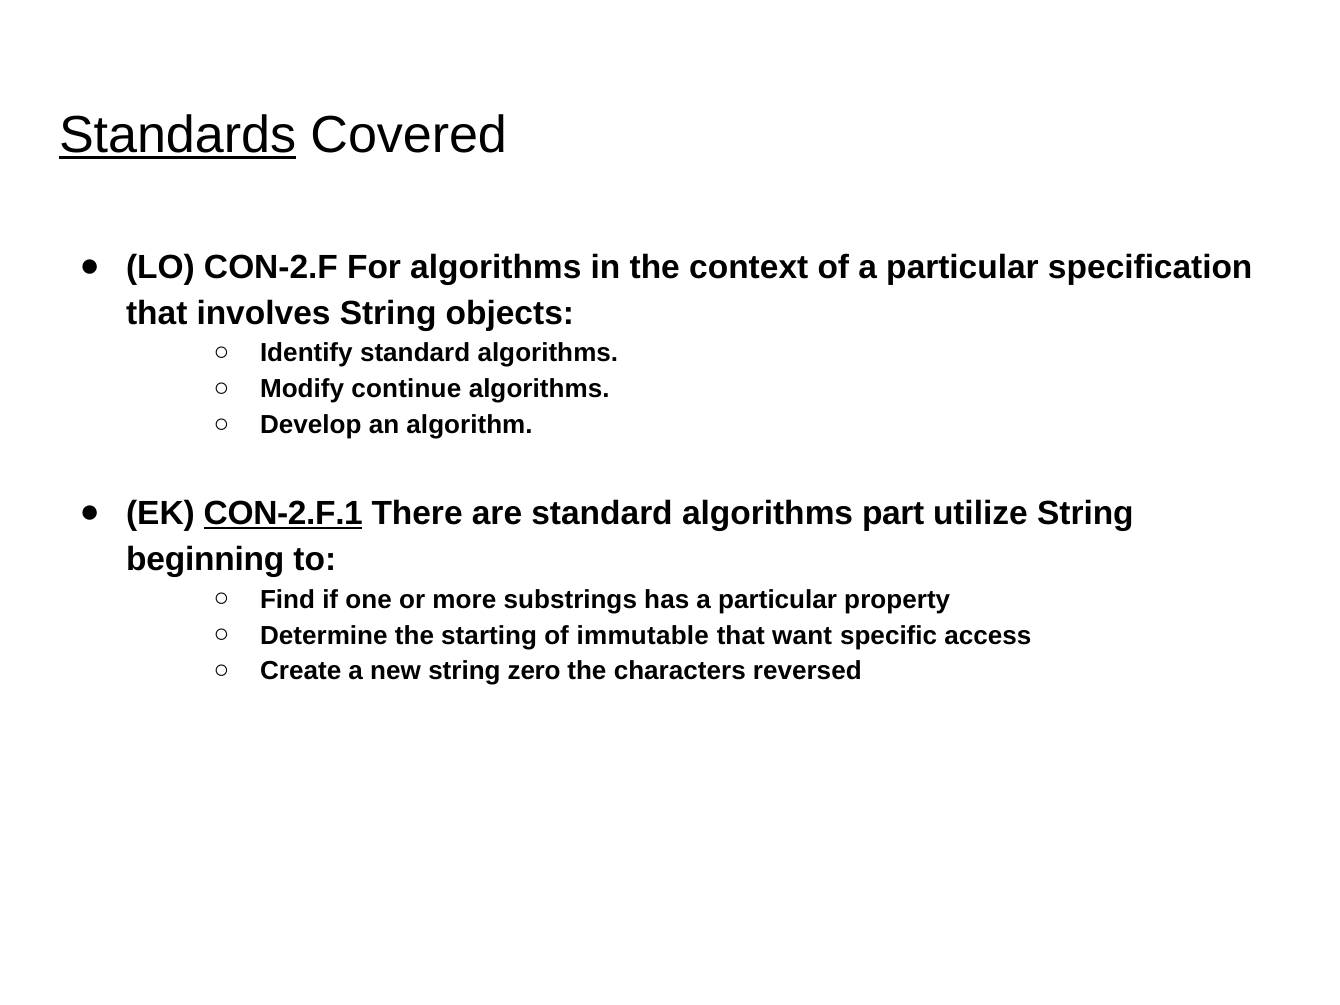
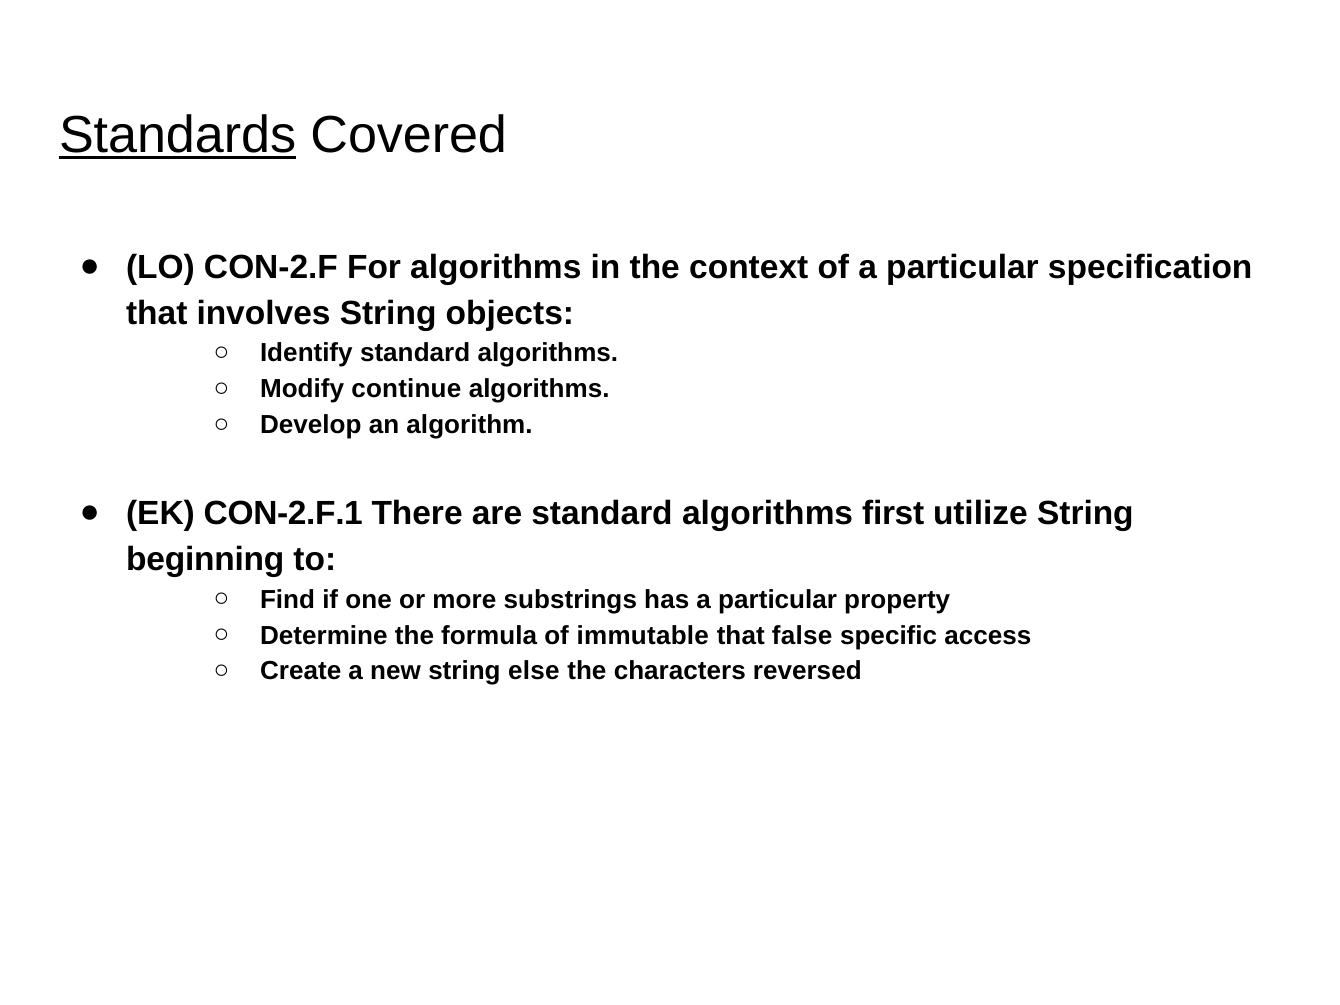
CON-2.F.1 underline: present -> none (283, 513)
part: part -> first (893, 513)
starting: starting -> formula (489, 635)
want: want -> false (802, 635)
zero: zero -> else (534, 671)
